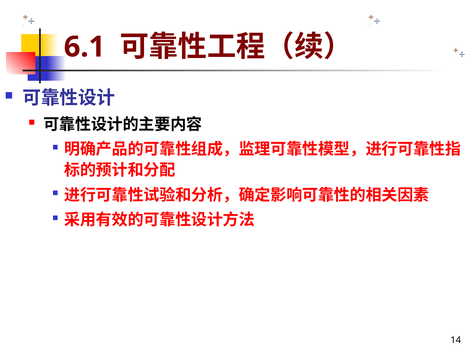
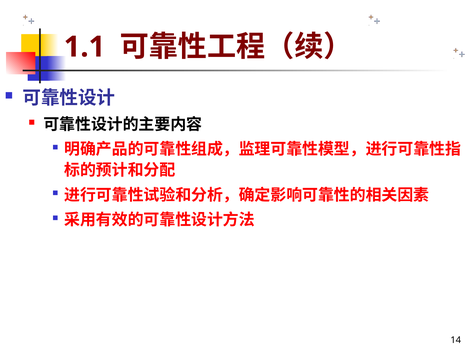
6.1: 6.1 -> 1.1 (84, 47)
